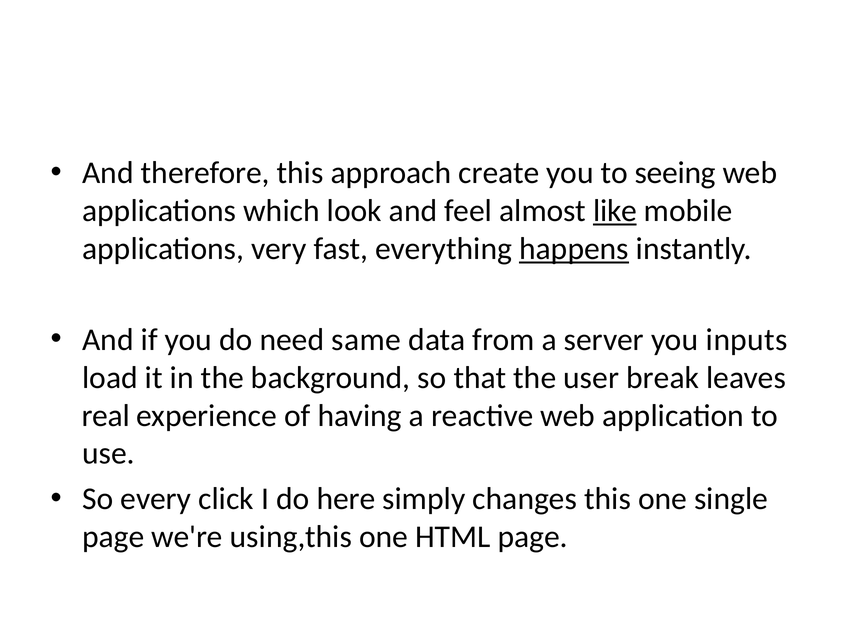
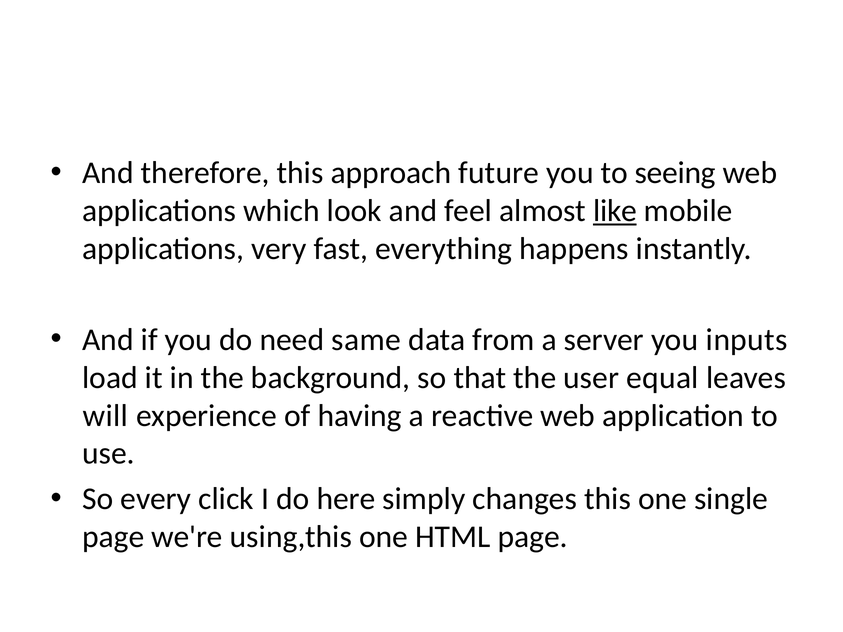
create: create -> future (499, 173)
happens underline: present -> none (574, 249)
break: break -> equal (662, 378)
real: real -> will (105, 416)
